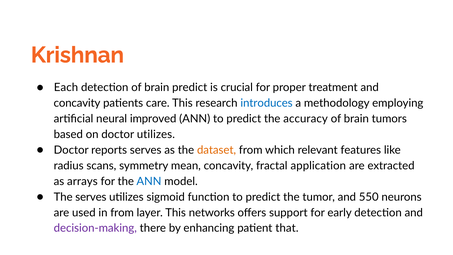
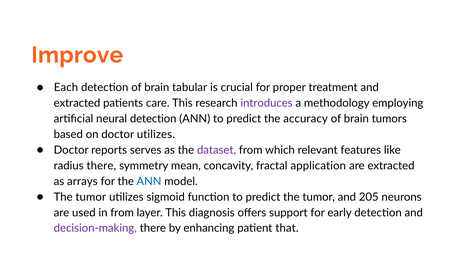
Krishnan: Krishnan -> Improve (77, 55)
brain predict: predict -> tabular (190, 87)
concavity: concavity -> extracted (77, 103)
introduces colour: blue -> purple (267, 103)
neural improved: improved -> detection (153, 119)
dataset colour: orange -> purple (217, 150)
radius scans: scans -> there (101, 166)
serves: serves -> tumor (91, 197)
550: 550 -> 205 (369, 197)
networks: networks -> diagnosis (212, 212)
